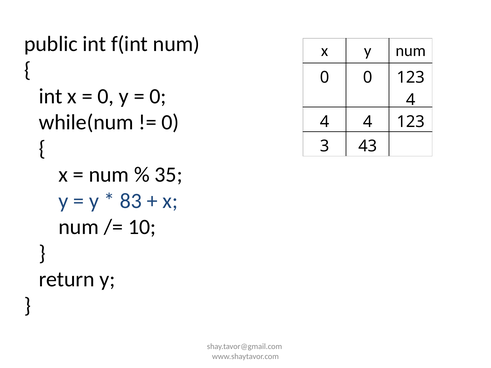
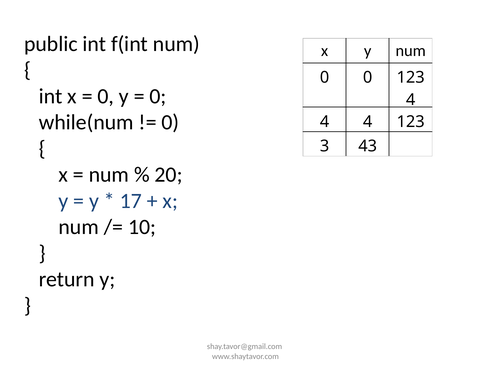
35: 35 -> 20 (169, 175)
83: 83 -> 17 (131, 201)
